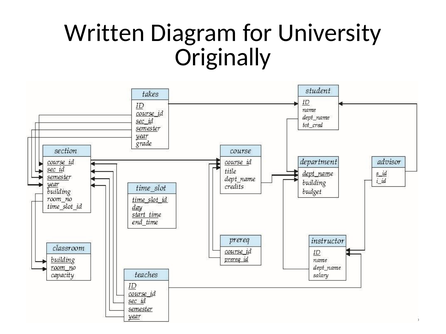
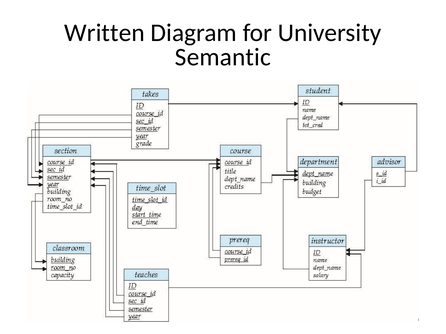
Originally: Originally -> Semantic (223, 57)
